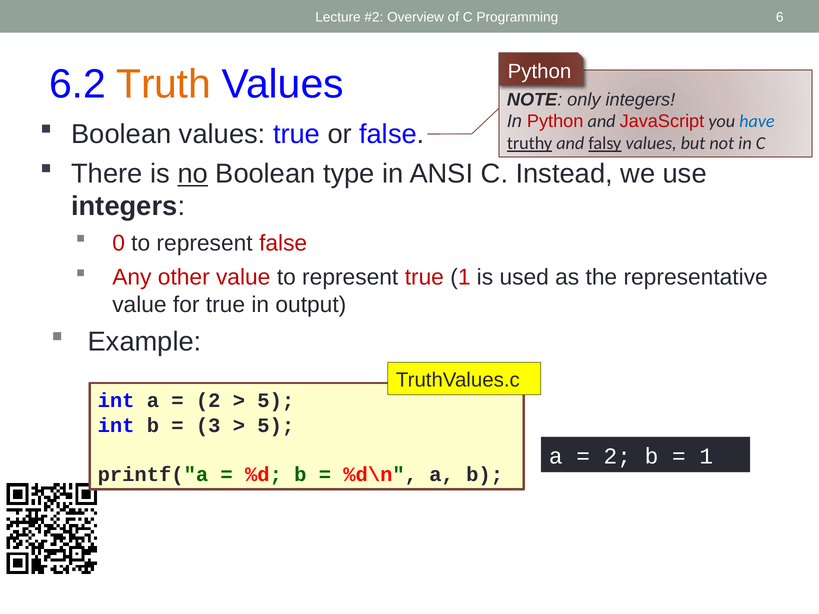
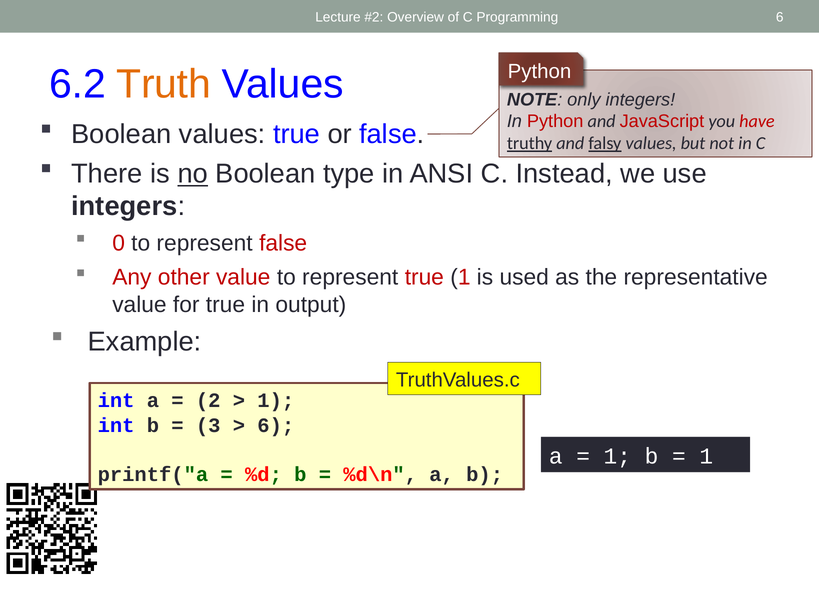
have colour: blue -> red (757, 122)
5: 5 -> 1 (276, 401)
5: 5 -> 6 (276, 425)
2: 2 -> 1 (617, 456)
